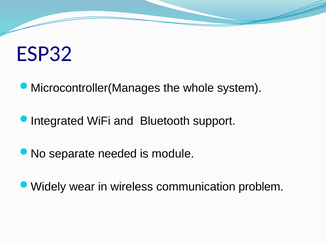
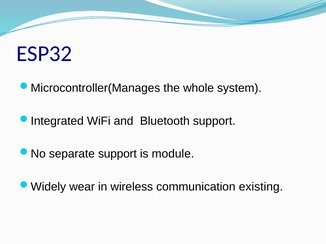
separate needed: needed -> support (117, 154)
problem: problem -> existing (261, 187)
